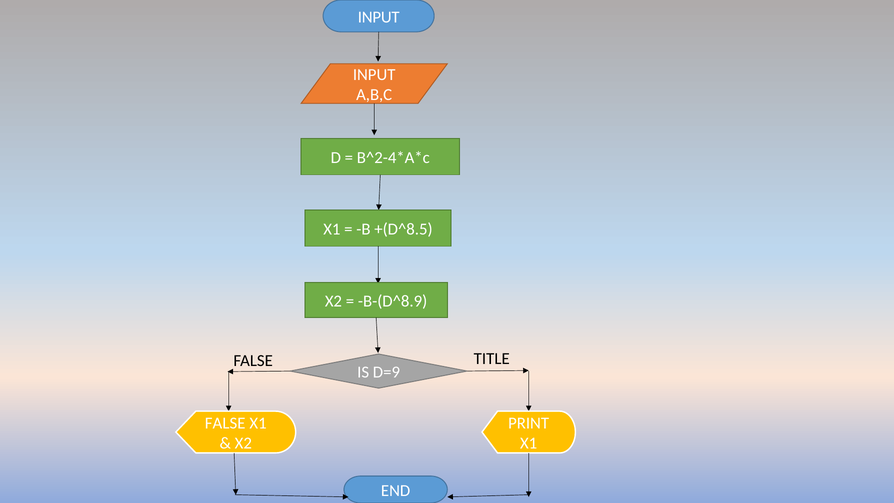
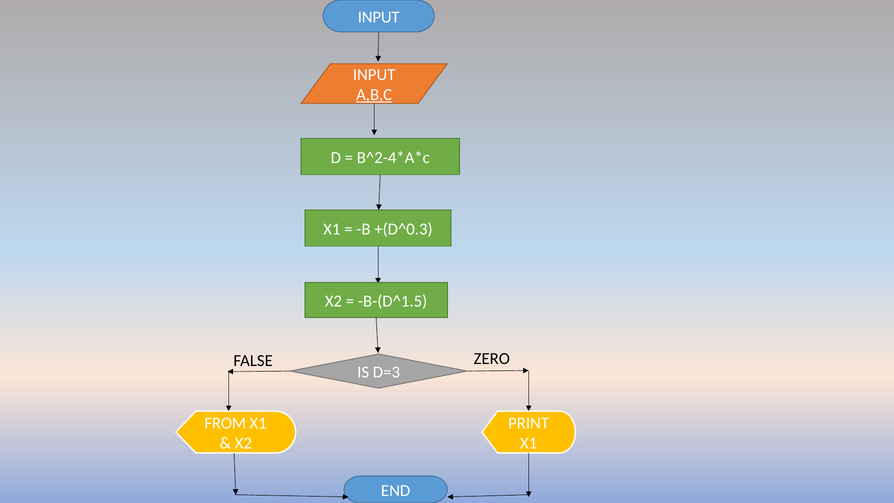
A,B,C underline: none -> present (374, 95)
+(D^8.5: +(D^8.5 -> +(D^0.3 (403, 229)
B-(D^8.9: B-(D^8.9 -> B-(D^1.5 (393, 301)
TITLE: TITLE -> ZERO (492, 358)
D=9: D=9 -> D=3 (386, 372)
FALSE: FALSE -> FROM (225, 423)
